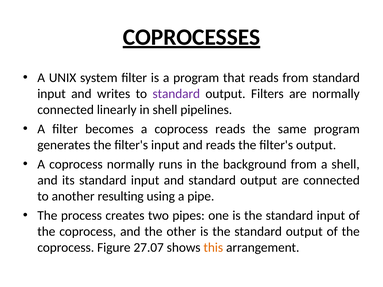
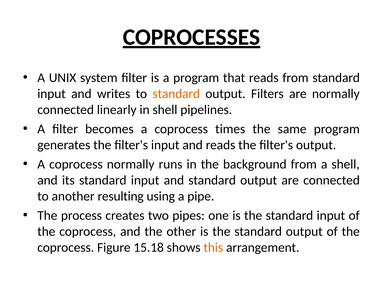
standard colour: purple -> orange (176, 94)
coprocess reads: reads -> times (230, 129)
27.07: 27.07 -> 15.18 (149, 248)
